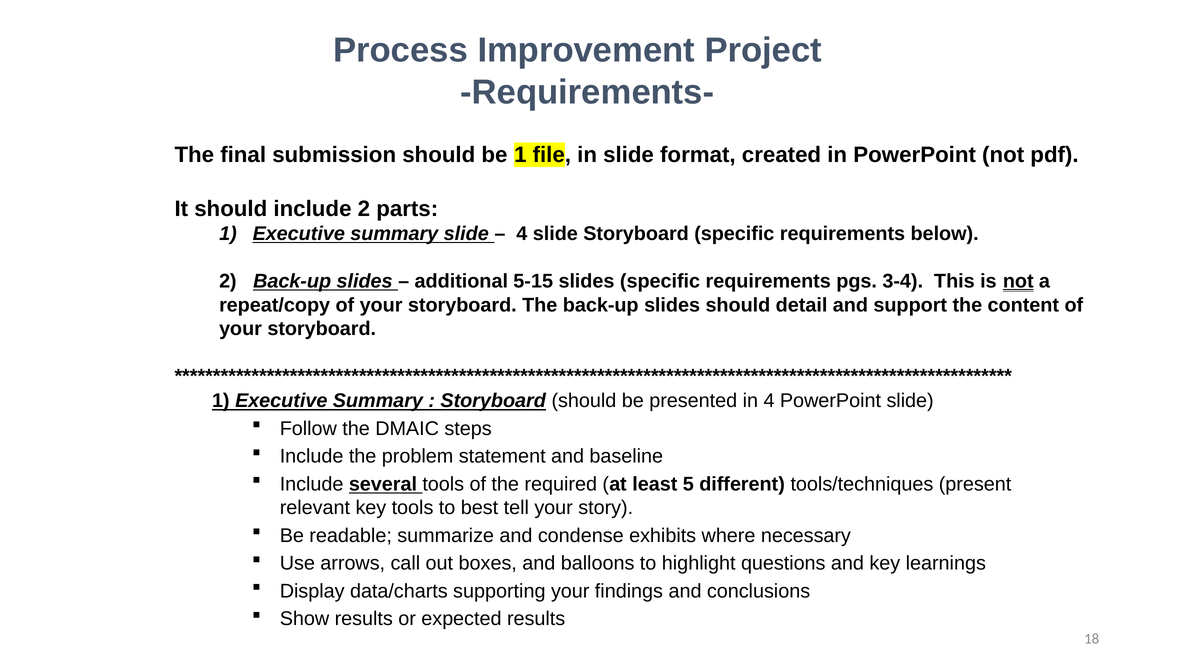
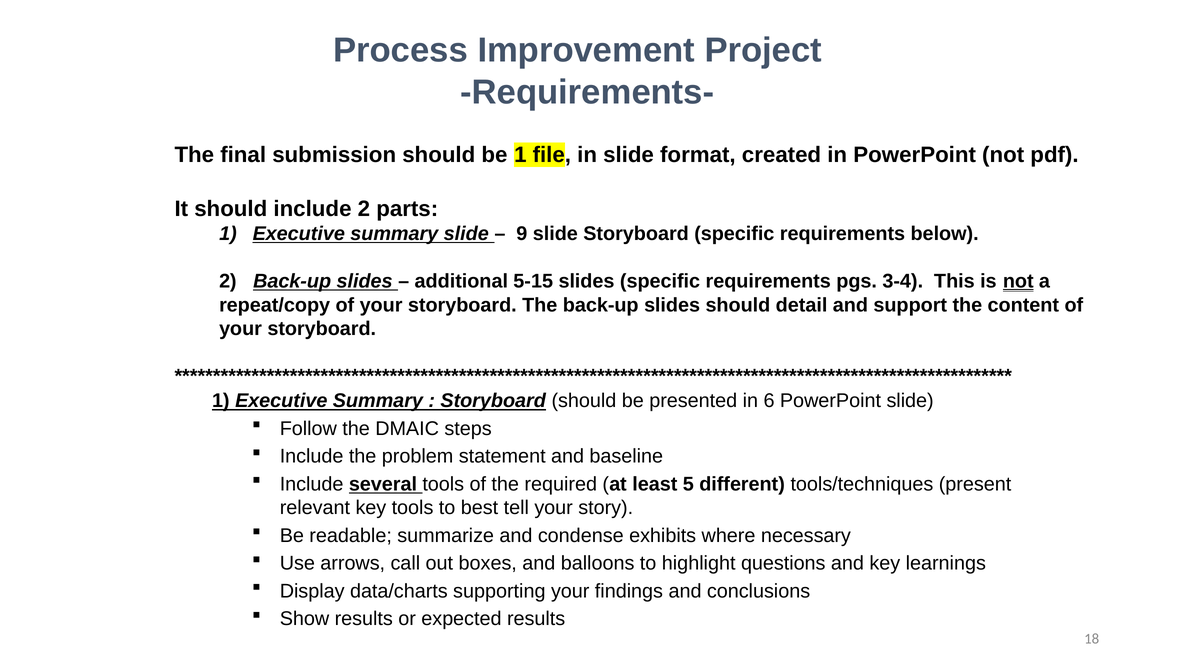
4: 4 -> 9 (522, 234)
in 4: 4 -> 6 (769, 401)
